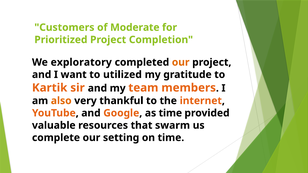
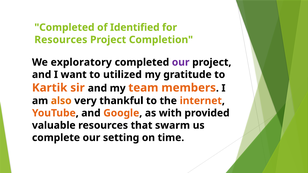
Customers: Customers -> Completed (64, 27)
Moderate: Moderate -> Identified (135, 27)
Prioritized: Prioritized -> Resources (61, 40)
our colour: orange -> purple (181, 62)
as time: time -> with (170, 113)
